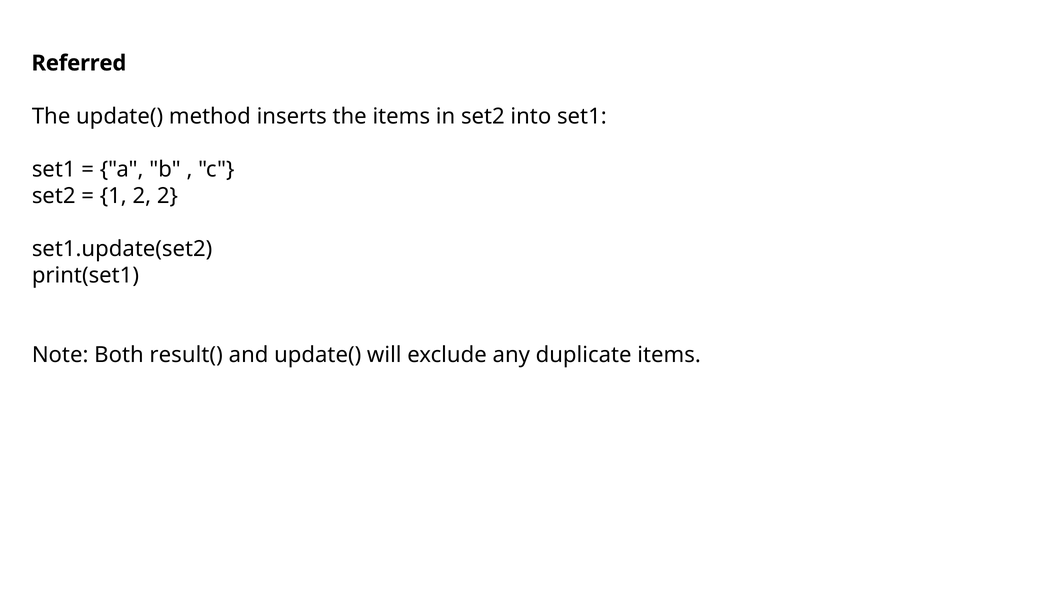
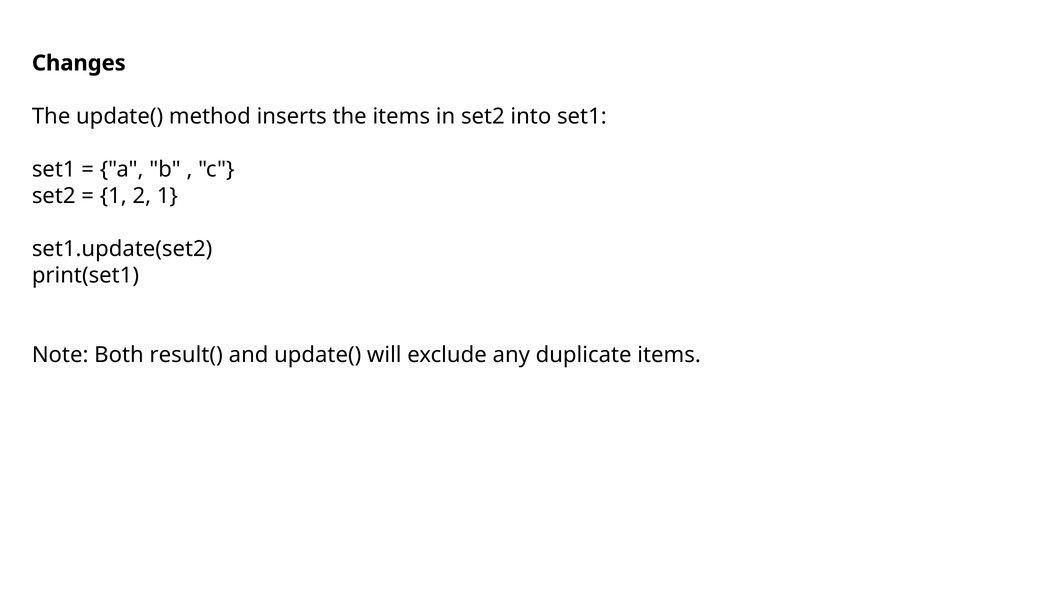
Referred: Referred -> Changes (79, 63)
2 2: 2 -> 1 (167, 196)
